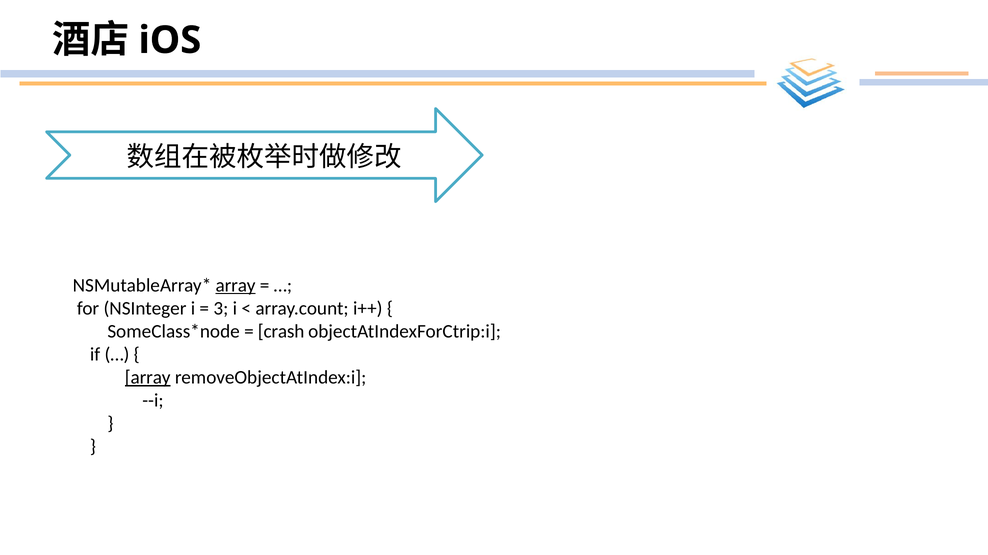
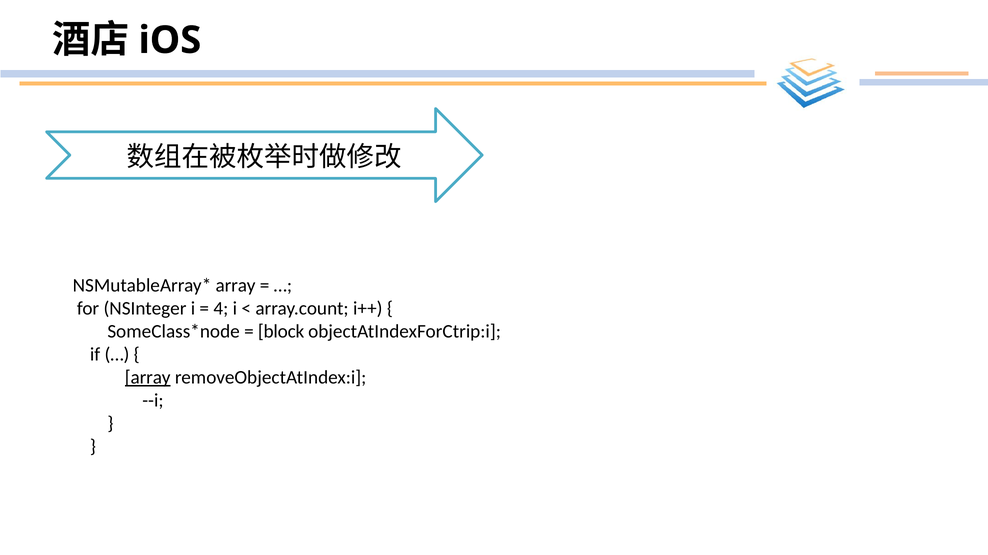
array underline: present -> none (236, 286)
3: 3 -> 4 (221, 309)
crash: crash -> block (281, 332)
